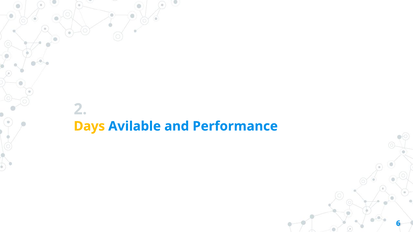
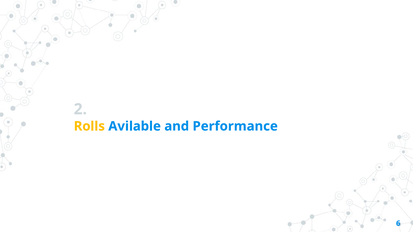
Days: Days -> Rolls (89, 126)
